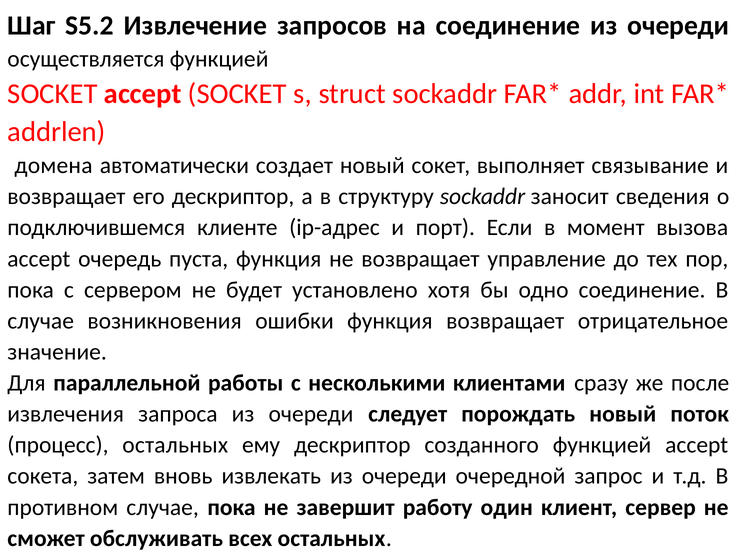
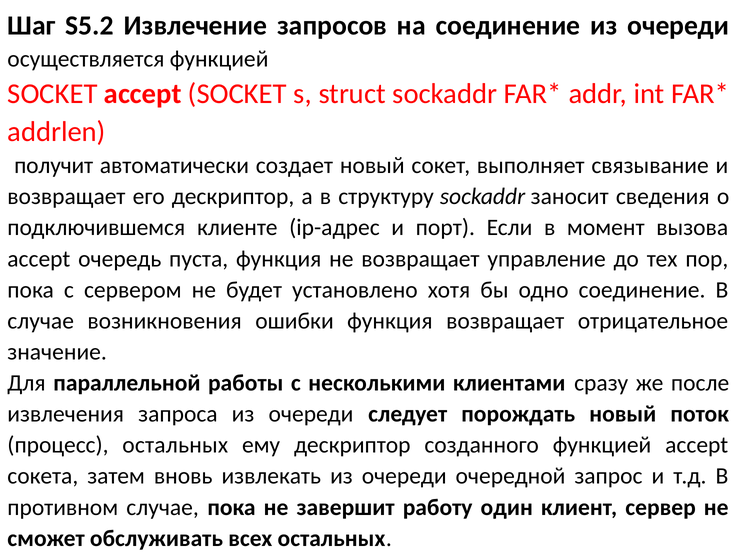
домена: домена -> получит (54, 165)
